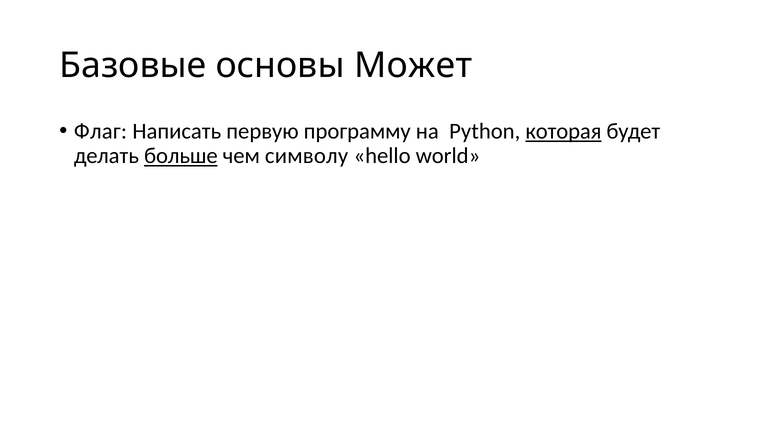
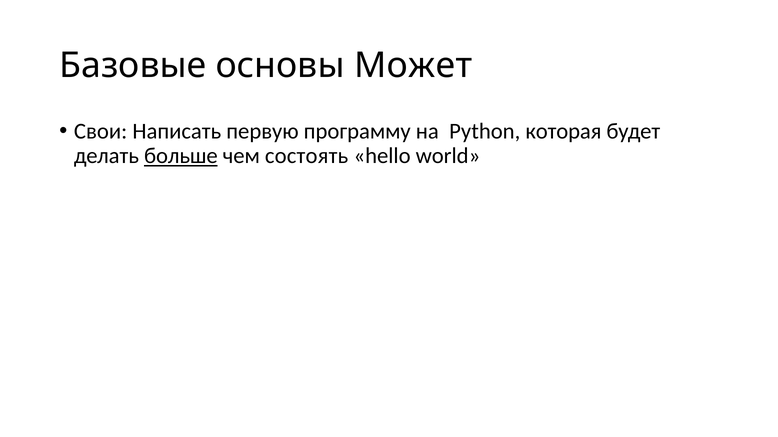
Флаг: Флаг -> Свои (101, 132)
которая underline: present -> none (563, 132)
символу: символу -> состоять (307, 156)
